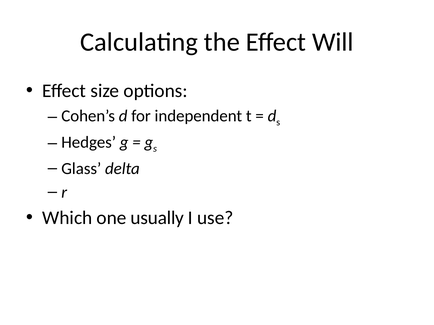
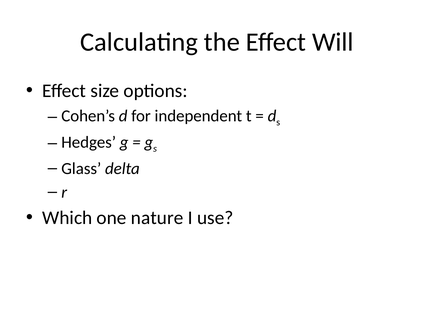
usually: usually -> nature (157, 218)
